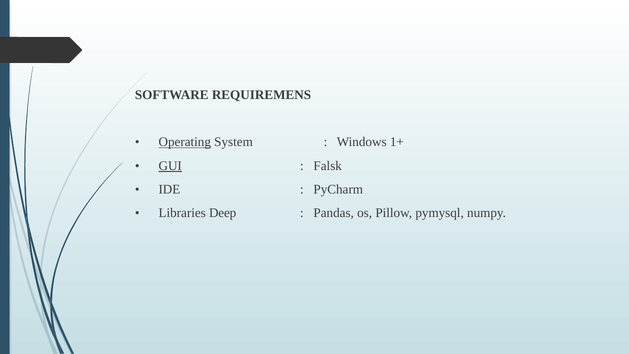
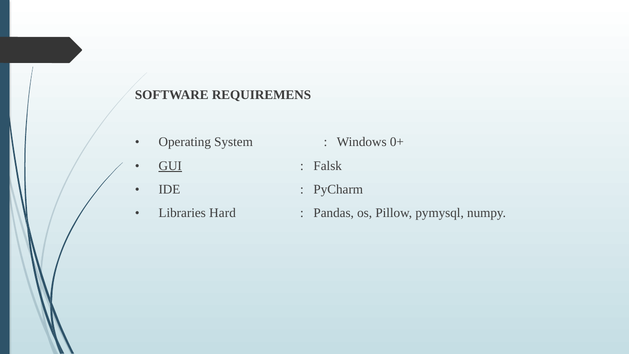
Operating underline: present -> none (185, 142)
1+: 1+ -> 0+ (397, 142)
Deep: Deep -> Hard (223, 213)
